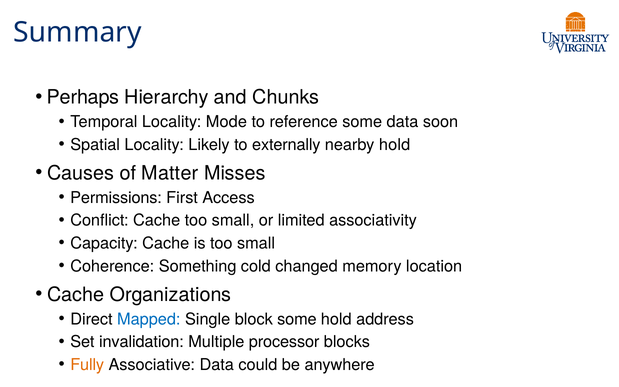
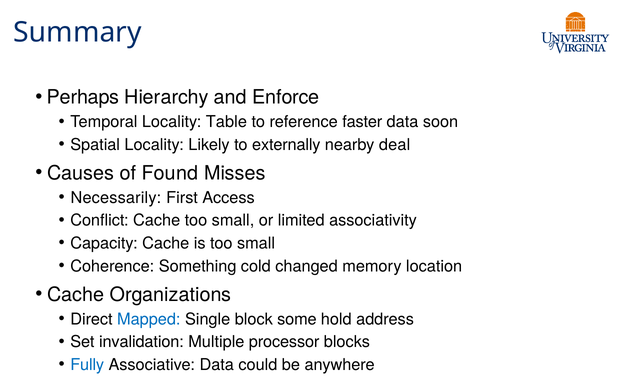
Chunks: Chunks -> Enforce (286, 97)
Mode: Mode -> Table (226, 122)
reference some: some -> faster (362, 122)
nearby hold: hold -> deal (395, 145)
Matter: Matter -> Found (170, 173)
Permissions: Permissions -> Necessarily (116, 198)
Fully colour: orange -> blue (87, 365)
